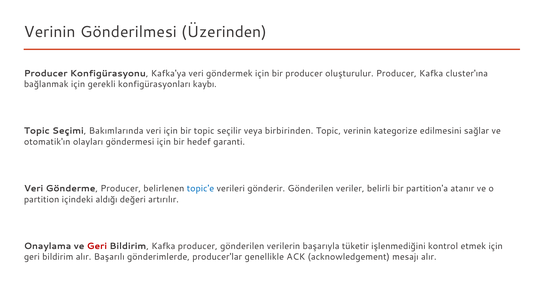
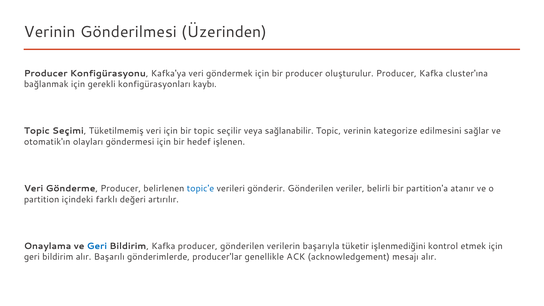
Bakımlarında: Bakımlarında -> Tüketilmemiş (116, 131)
birbirinden: birbirinden -> sağlanabilir (289, 131)
garanti: garanti -> işlenen (229, 142)
aldığı: aldığı -> farklı (106, 199)
Geri colour: red -> blue (97, 246)
